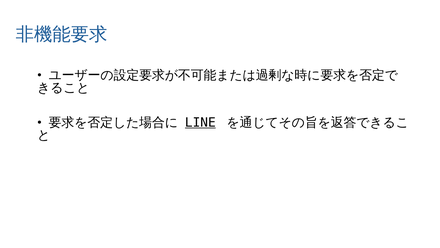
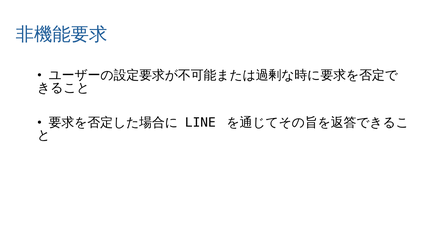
LINE underline: present -> none (200, 122)
